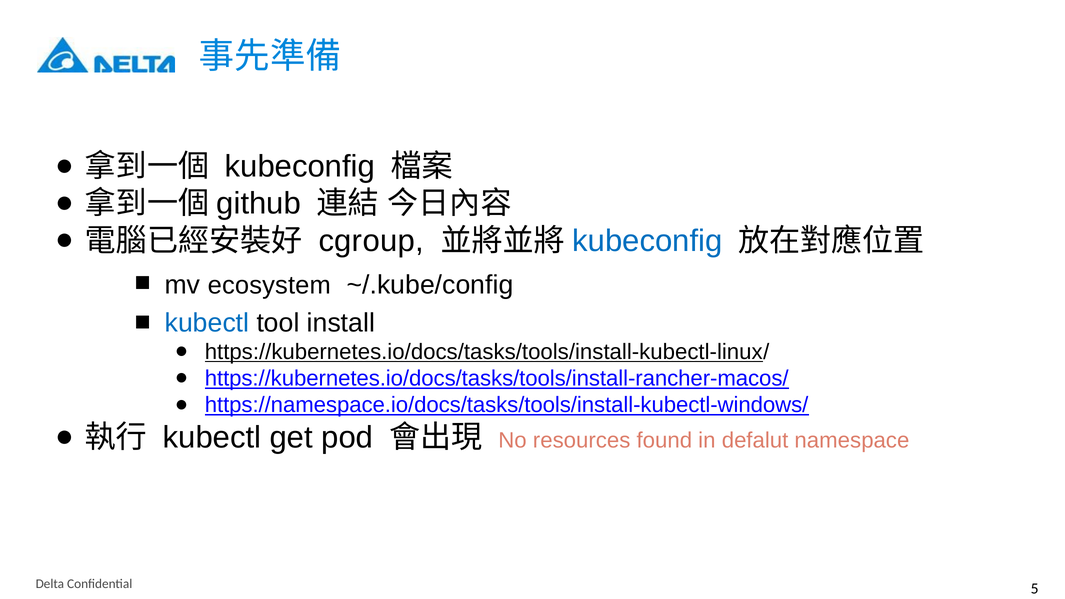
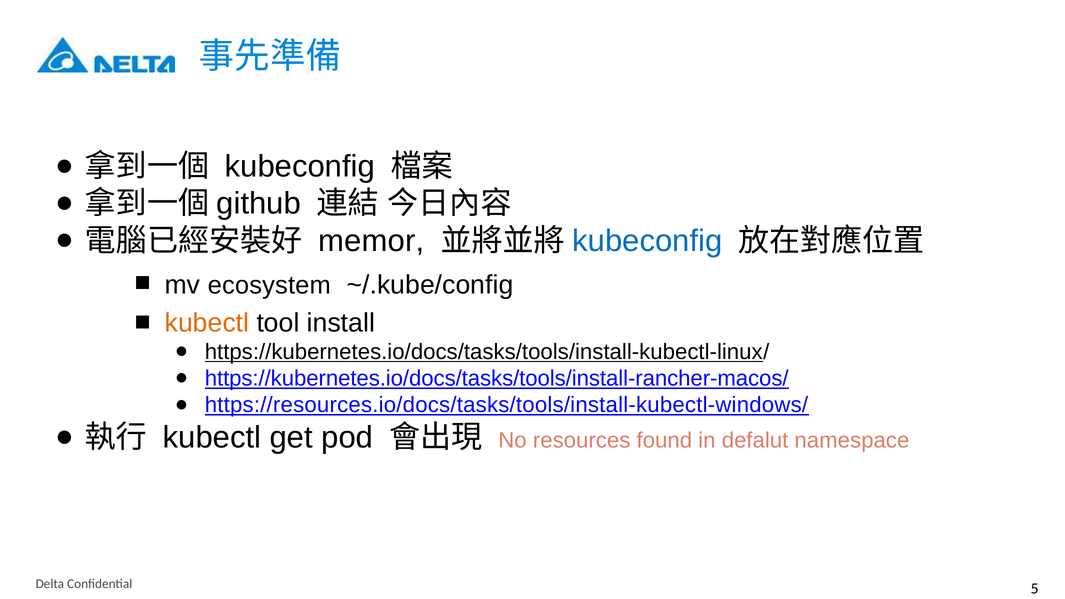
cgroup: cgroup -> memor (371, 241)
kubectl colour: blue -> orange (207, 323)
https://namespace.io/docs/tasks/tools/install-kubectl-windows/: https://namespace.io/docs/tasks/tools/install-kubectl-windows/ -> https://resources.io/docs/tasks/tools/install-kubectl-windows/ (506, 405)
